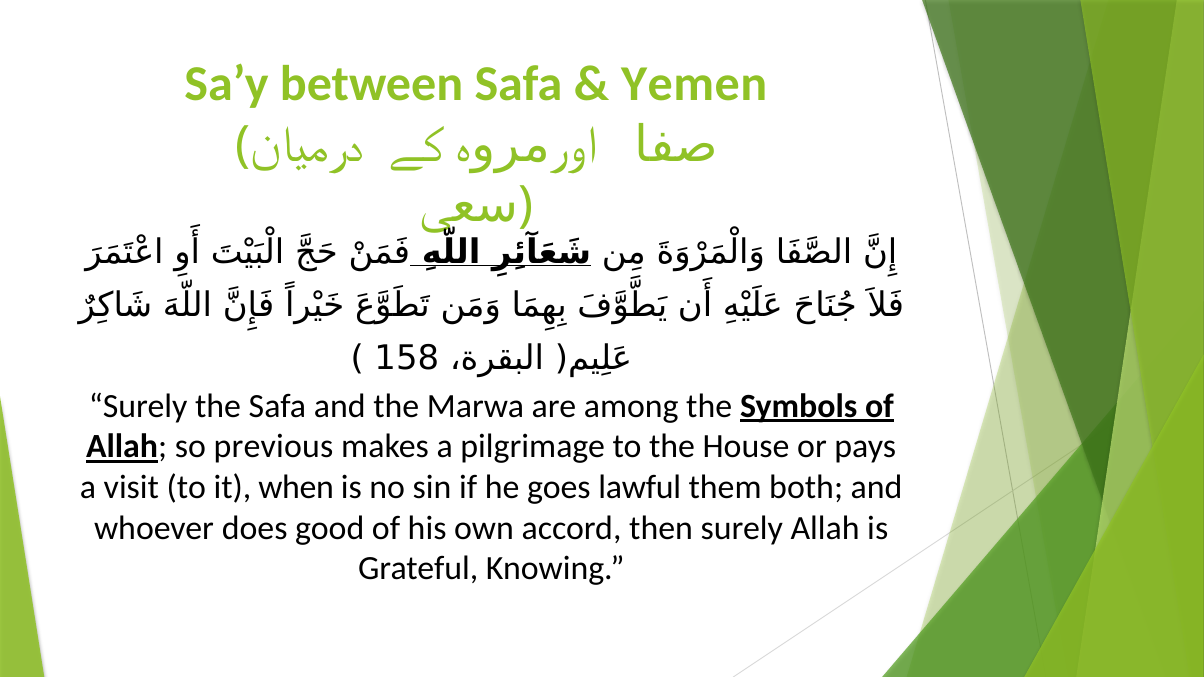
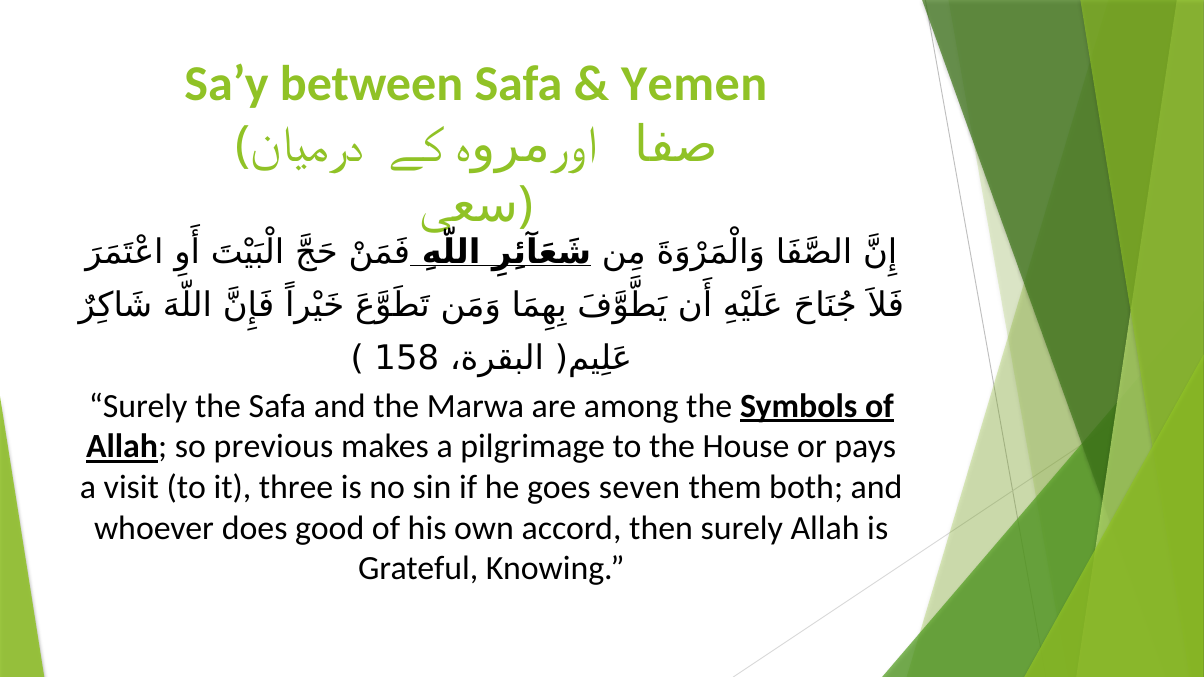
when: when -> three (296, 488)
lawful: lawful -> seven (639, 488)
